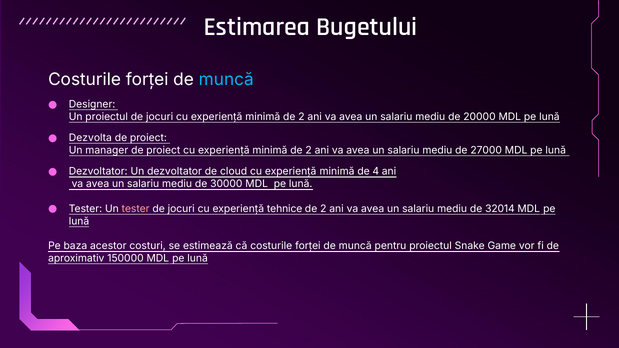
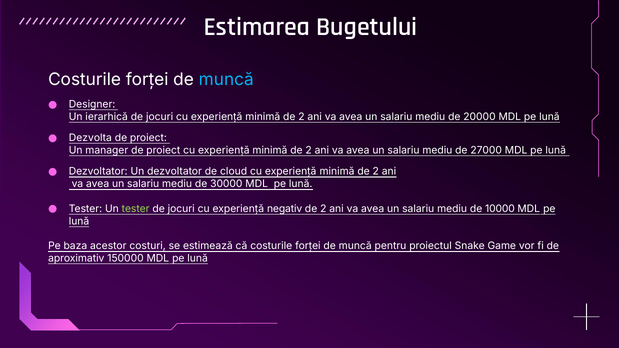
Un proiectul: proiectul -> ierarhică (107, 117)
4: 4 -> 2 (376, 171)
tester colour: pink -> light green (136, 209)
tehnice: tehnice -> negativ (285, 209)
32014: 32014 -> 10000 (500, 209)
